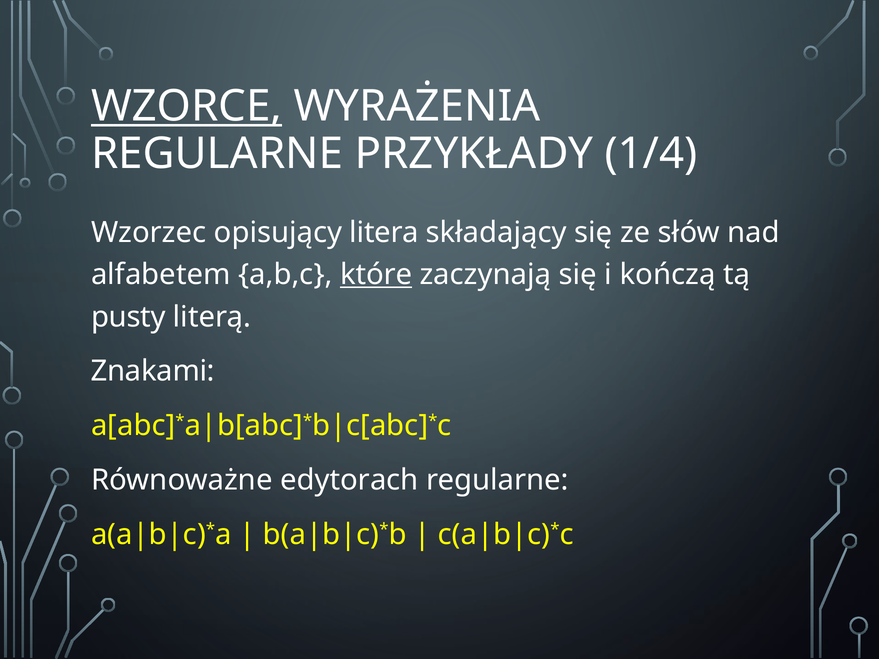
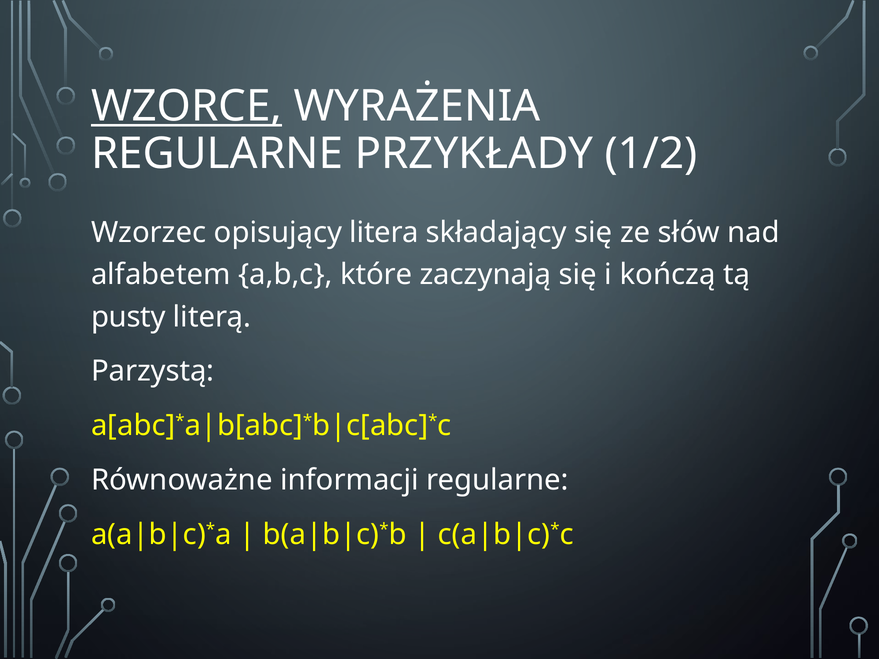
1/4: 1/4 -> 1/2 (651, 154)
które underline: present -> none (376, 275)
Znakami: Znakami -> Parzystą (153, 371)
edytorach: edytorach -> informacji (349, 480)
